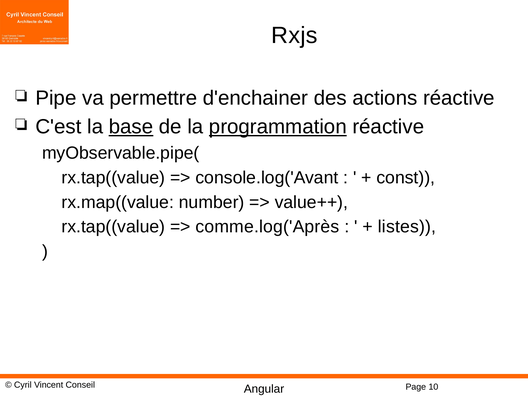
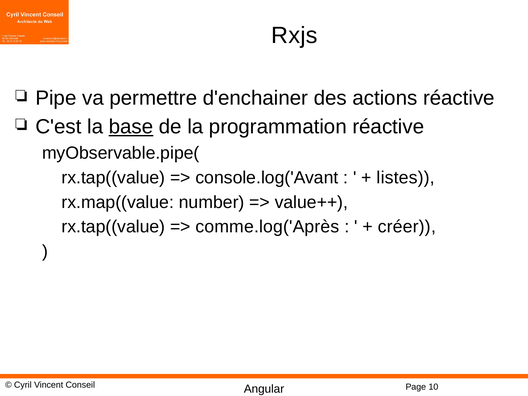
programmation underline: present -> none (278, 127)
const: const -> listes (406, 178)
listes: listes -> créer (407, 227)
